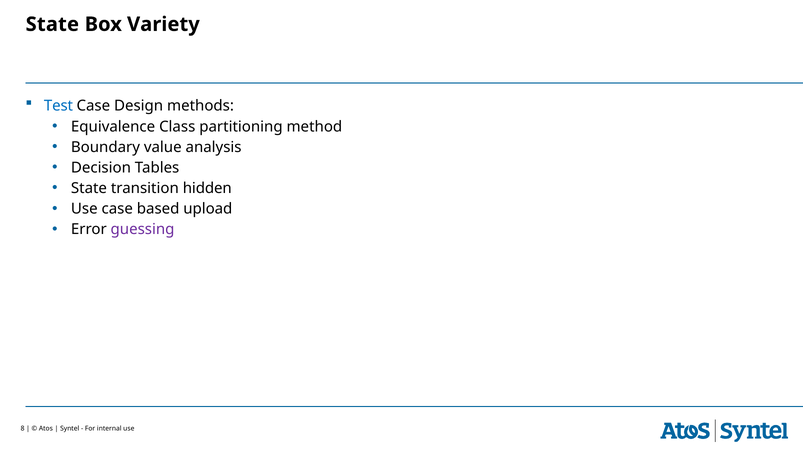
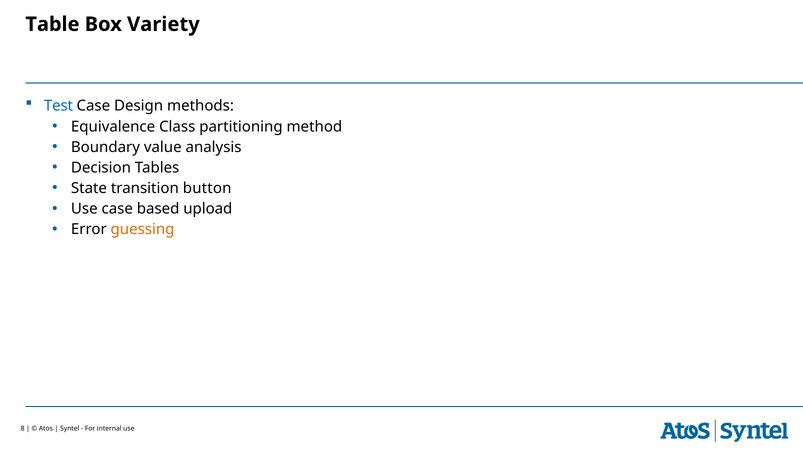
State: State -> Table (52, 24)
hidden: hidden -> button (207, 188)
guessing colour: purple -> orange (143, 229)
